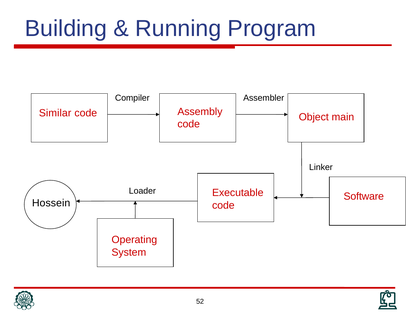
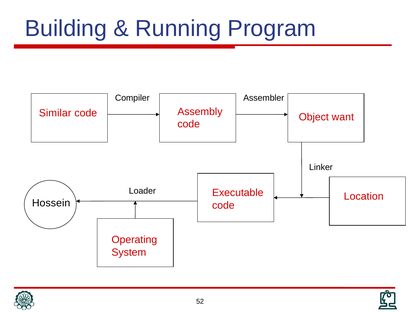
main: main -> want (343, 117)
Software: Software -> Location (364, 196)
